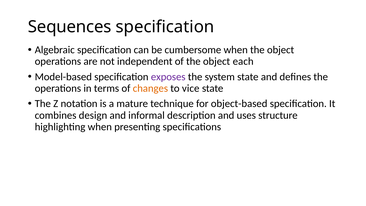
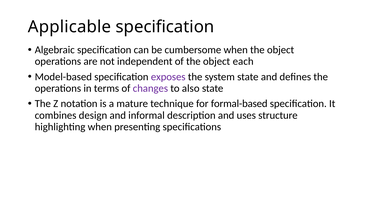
Sequences: Sequences -> Applicable (70, 27)
changes colour: orange -> purple (150, 88)
vice: vice -> also (191, 88)
object-based: object-based -> formal-based (239, 104)
